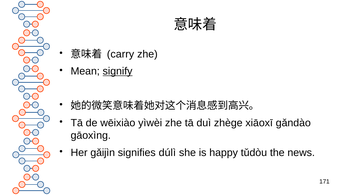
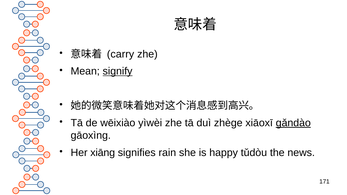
gǎndào underline: none -> present (293, 123)
gǎijìn: gǎijìn -> xiāng (103, 153)
dúlì: dúlì -> rain (167, 153)
